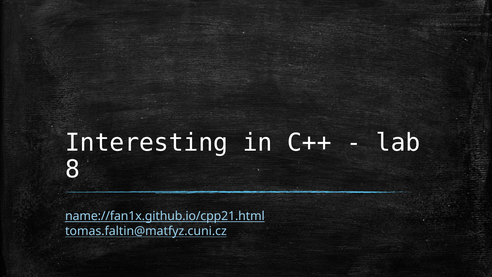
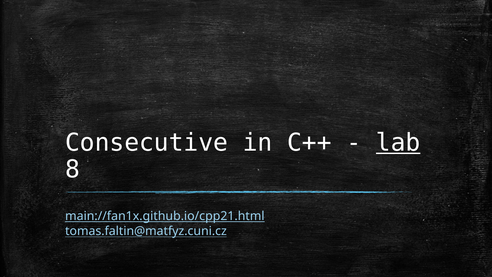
Interesting: Interesting -> Consecutive (147, 143)
lab underline: none -> present (398, 143)
name://fan1x.github.io/cpp21.html: name://fan1x.github.io/cpp21.html -> main://fan1x.github.io/cpp21.html (165, 216)
